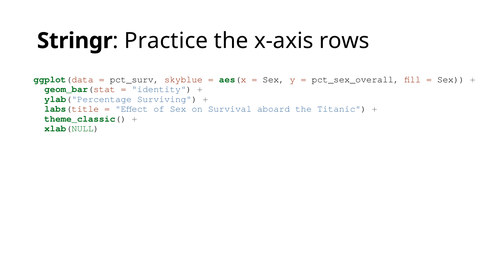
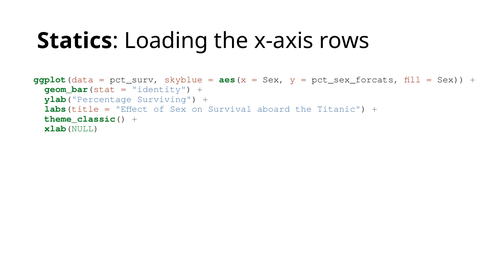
Stringr: Stringr -> Statics (75, 41)
Practice: Practice -> Loading (166, 41)
pct_sex_overall: pct_sex_overall -> pct_sex_forcats (355, 79)
